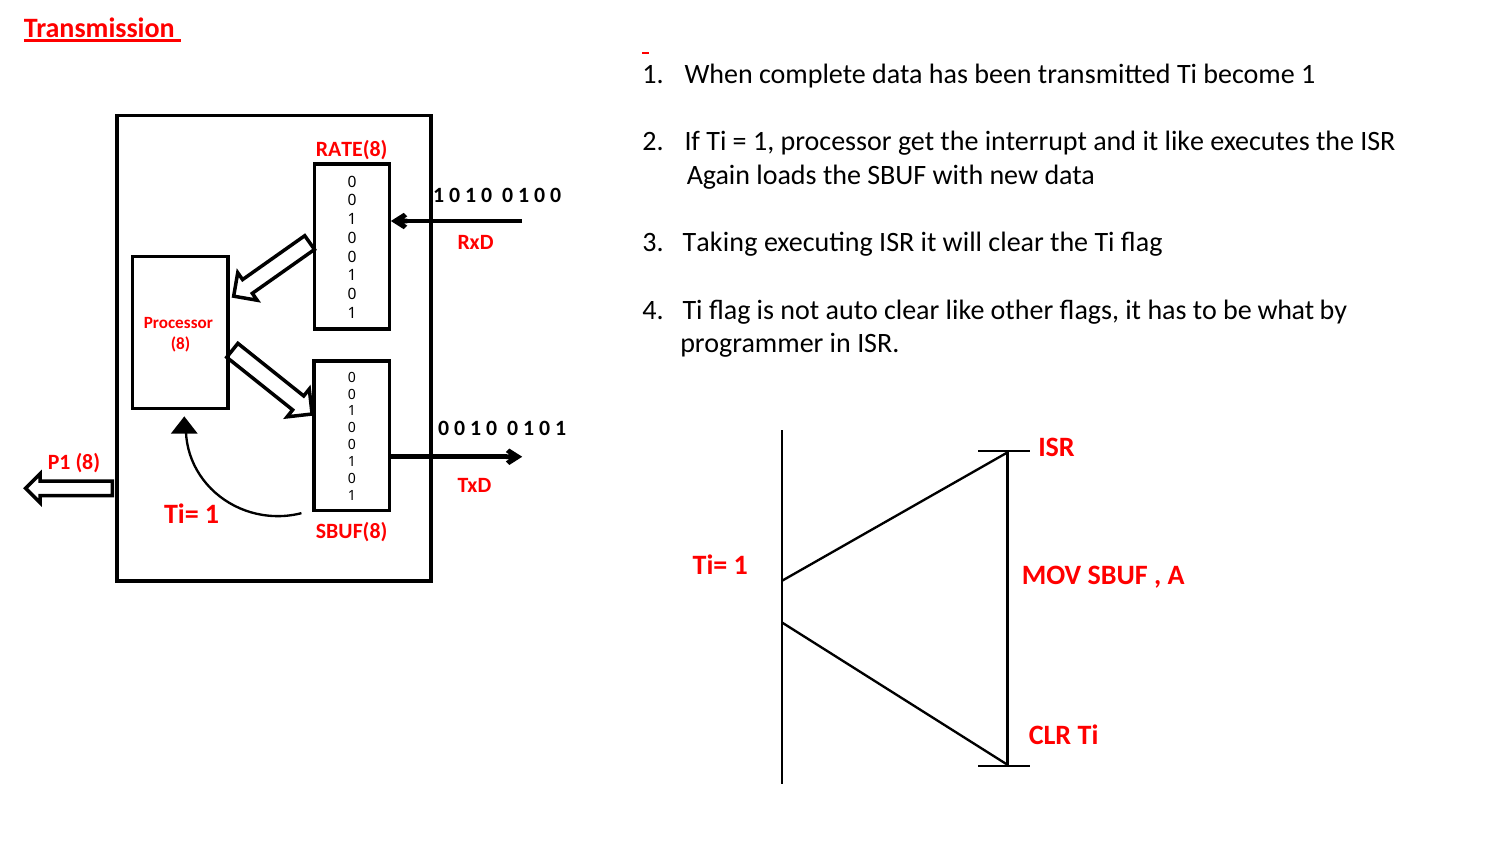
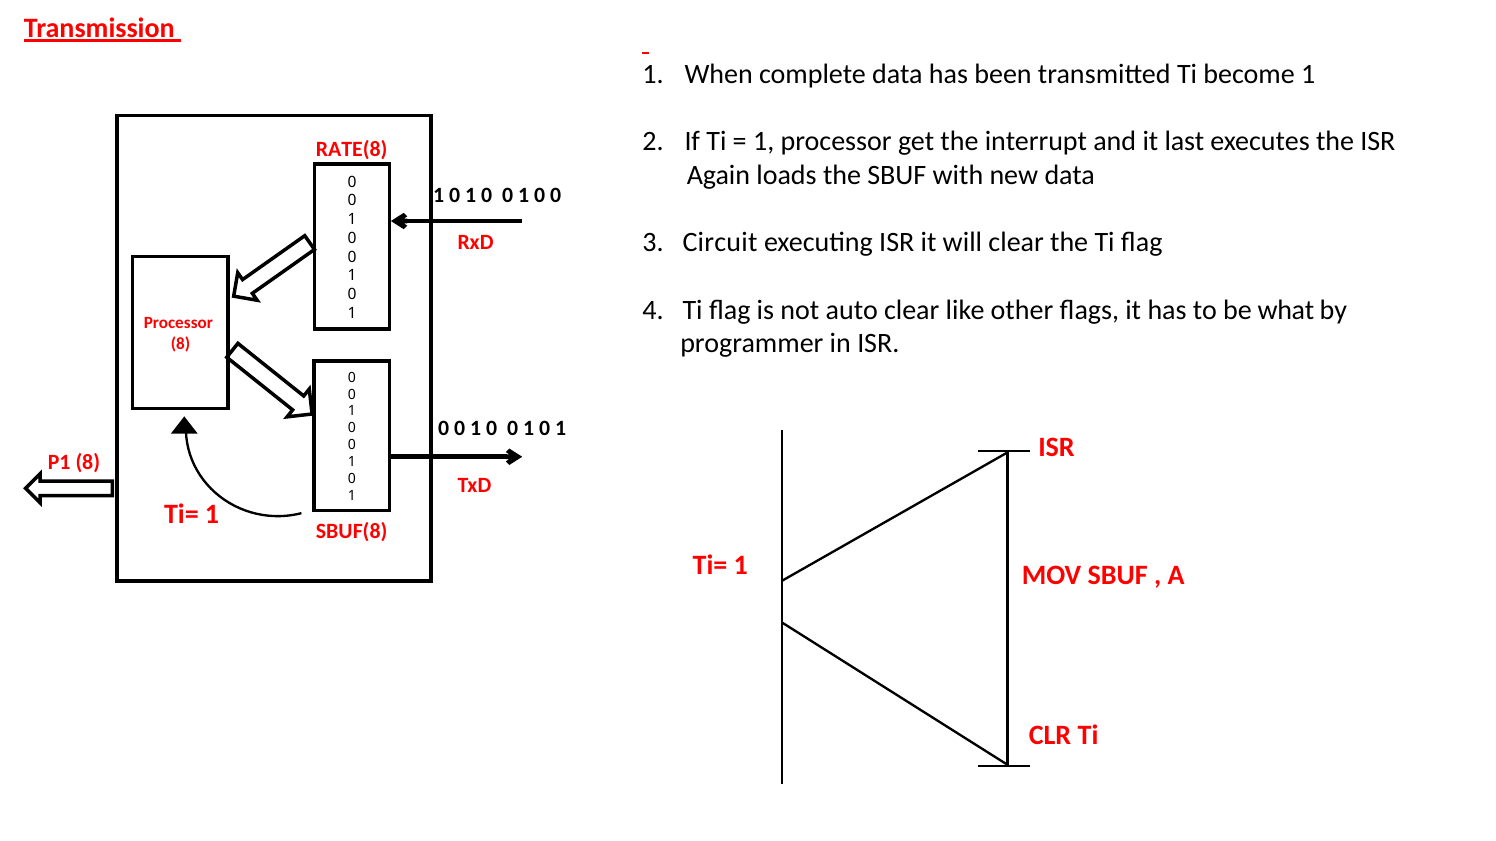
it like: like -> last (1184, 142)
Taking: Taking -> Circuit (720, 243)
